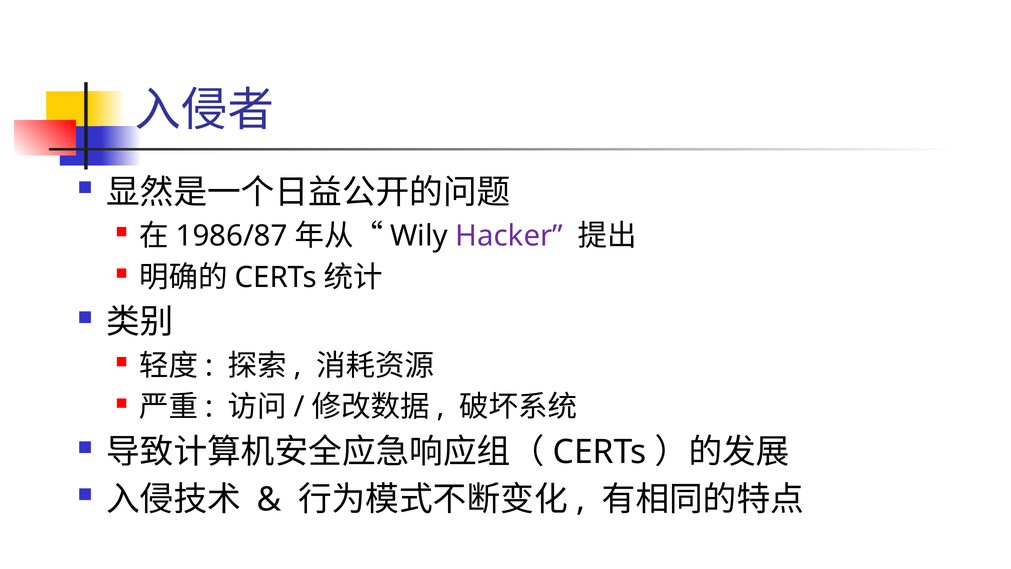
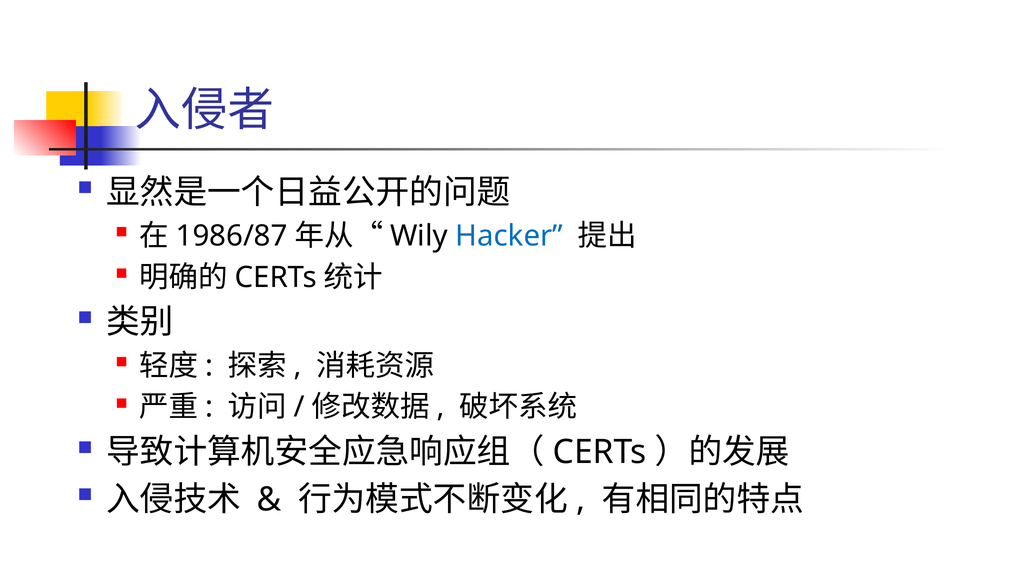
Hacker colour: purple -> blue (509, 236)
